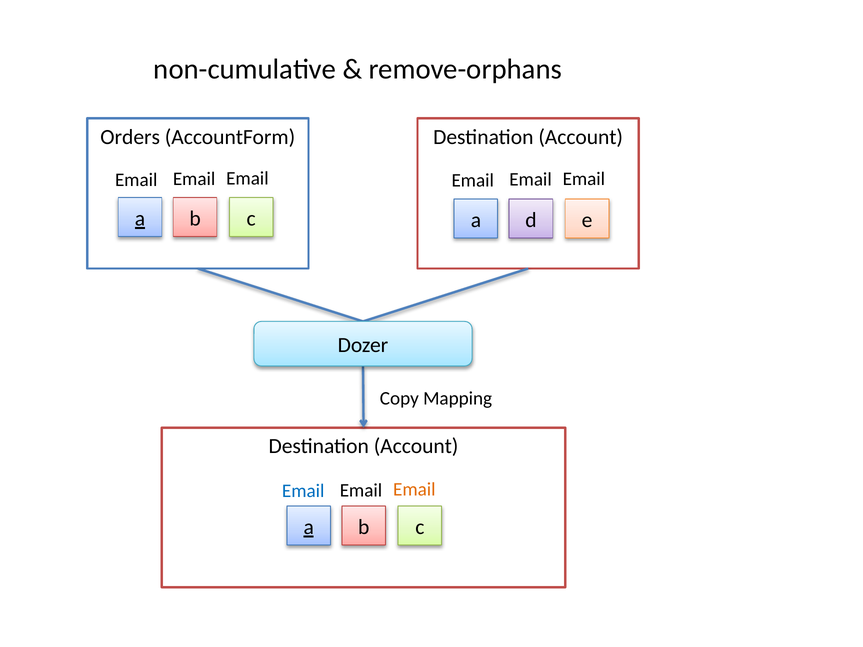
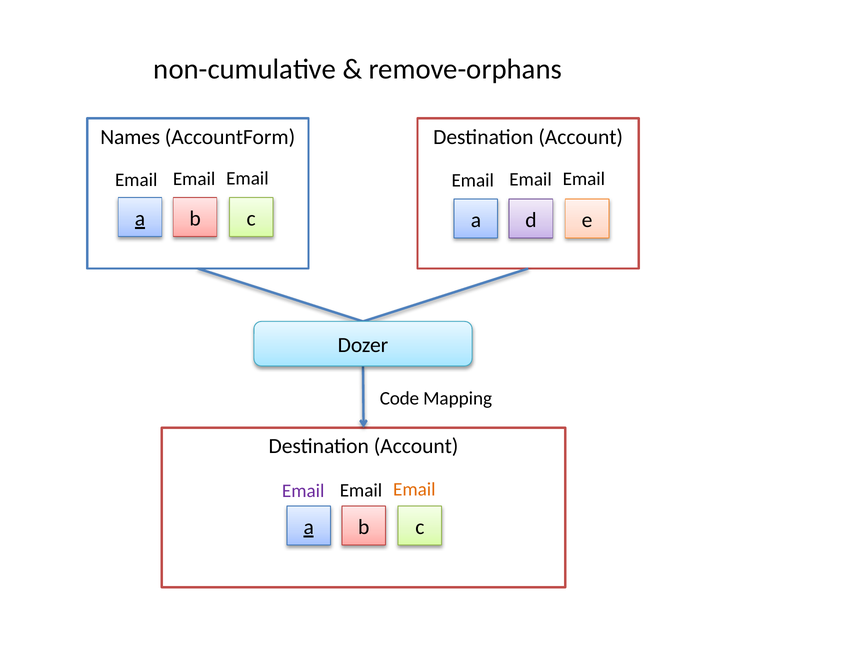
Orders: Orders -> Names (130, 137)
Copy: Copy -> Code (399, 399)
Email colour: blue -> purple (303, 491)
